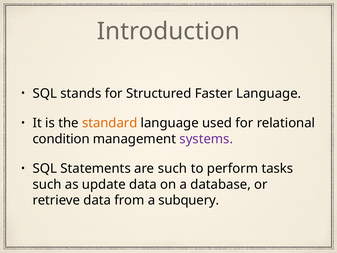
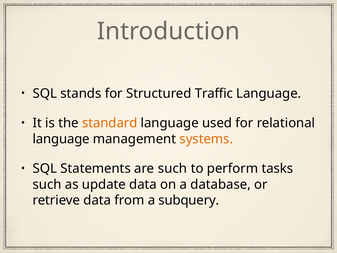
Faster: Faster -> Traffic (214, 93)
condition: condition -> language (61, 139)
systems colour: purple -> orange (206, 139)
